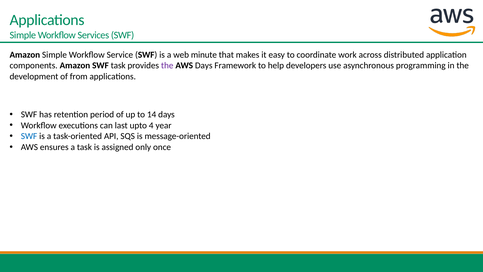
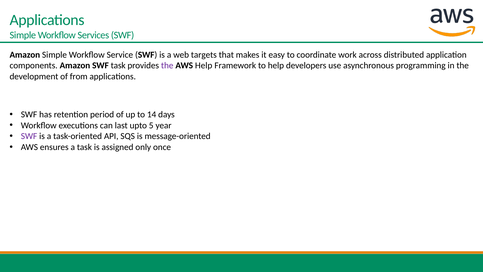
minute: minute -> targets (204, 55)
AWS Days: Days -> Help (204, 65)
4: 4 -> 5 (151, 125)
SWF colour: blue -> purple (29, 136)
